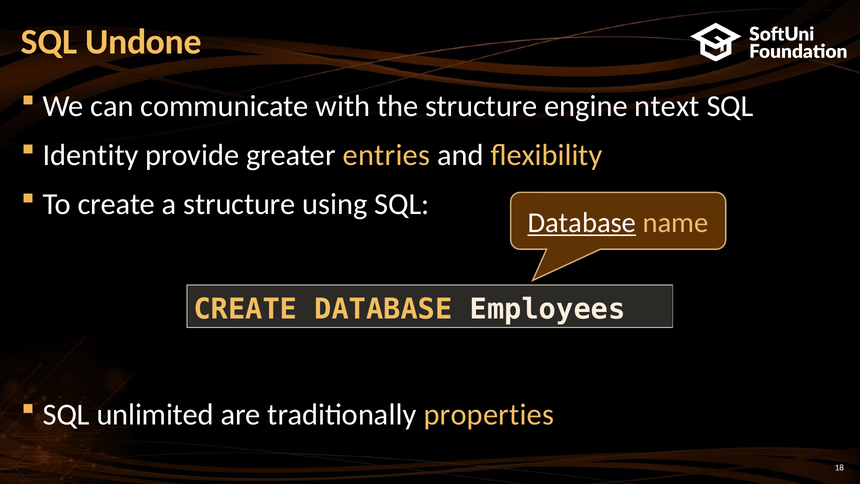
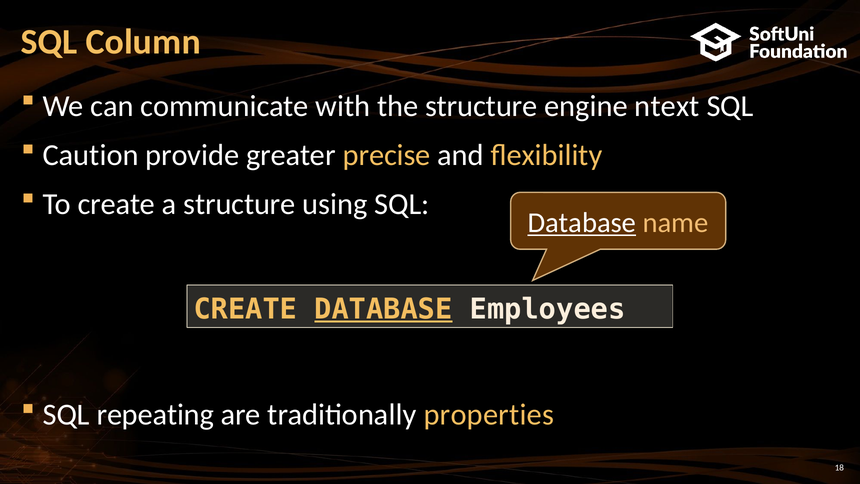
Undone: Undone -> Column (143, 42)
Identity: Identity -> Caution (91, 155)
entries: entries -> precise (387, 155)
DATABASE underline: none -> present (383, 309)
unlimited: unlimited -> repeating (155, 415)
